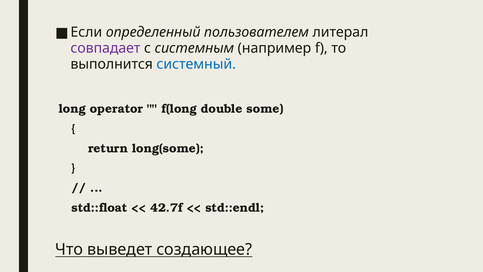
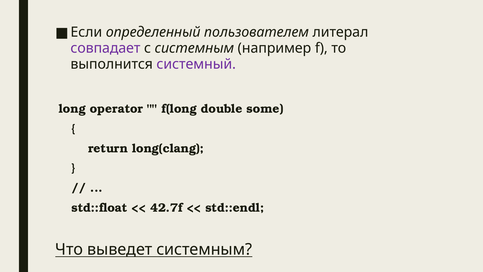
системный colour: blue -> purple (196, 64)
long(some: long(some -> long(clang (168, 148)
выведет создающее: создающее -> системным (204, 249)
